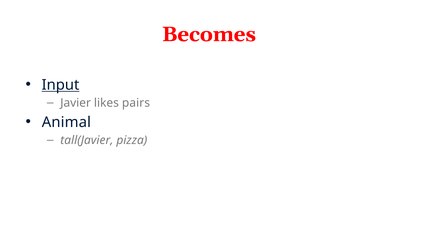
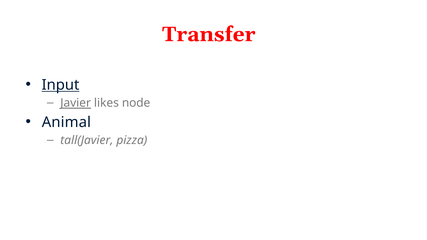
Becomes: Becomes -> Transfer (209, 34)
Javier underline: none -> present (76, 103)
pairs: pairs -> node (136, 103)
